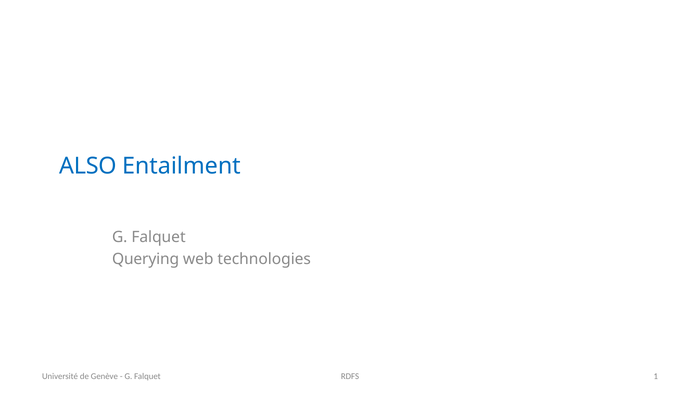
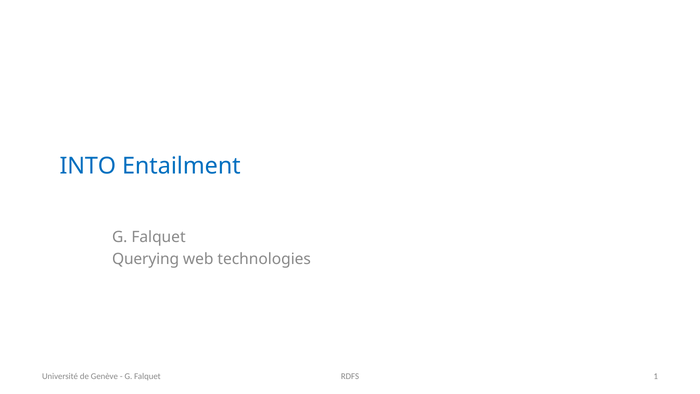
ALSO: ALSO -> INTO (88, 166)
